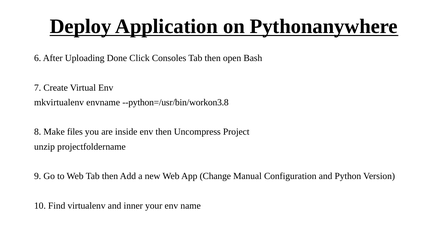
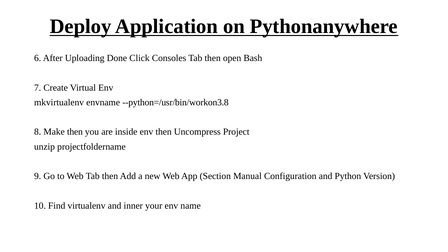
Make files: files -> then (75, 132)
Change: Change -> Section (215, 176)
